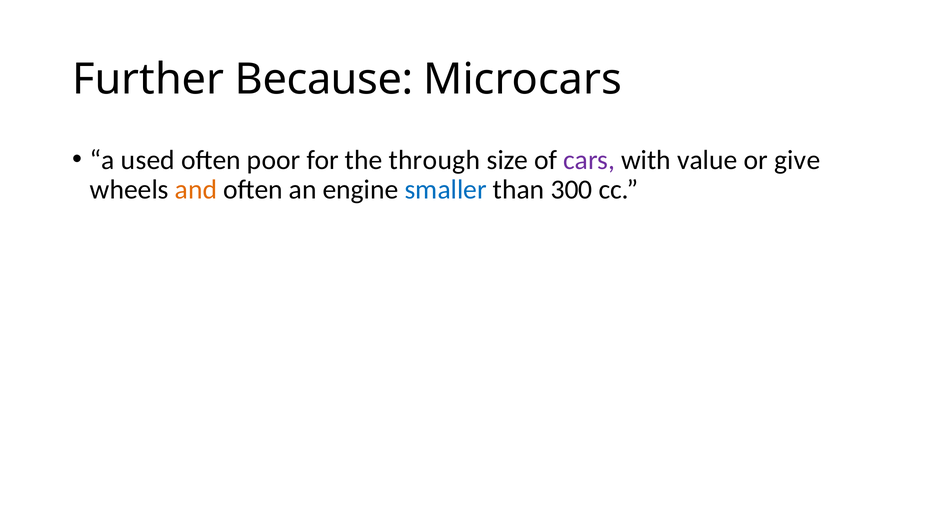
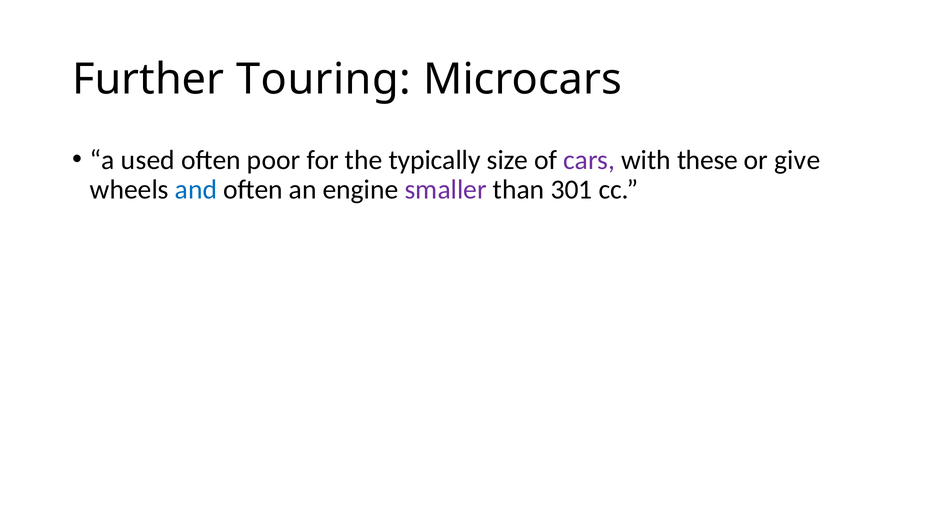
Because: Because -> Touring (324, 80)
through: through -> typically (435, 160)
value: value -> these (707, 160)
and colour: orange -> blue (196, 190)
smaller colour: blue -> purple (446, 190)
300: 300 -> 301 (572, 190)
